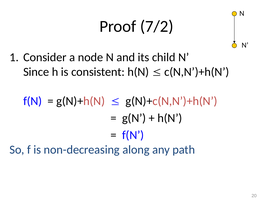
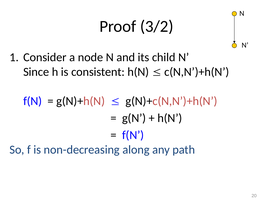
7/2: 7/2 -> 3/2 (157, 26)
